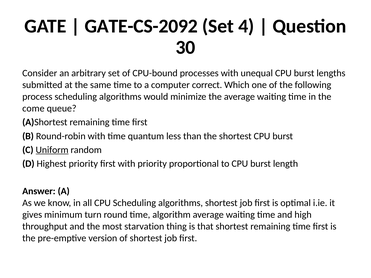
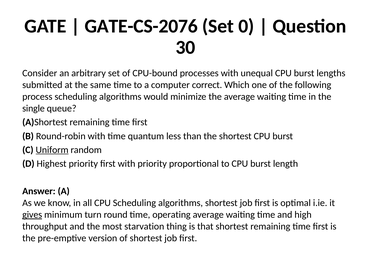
GATE-CS-2092: GATE-CS-2092 -> GATE-CS-2076 (141, 26)
4: 4 -> 0 (246, 26)
come: come -> single (33, 109)
gives underline: none -> present (32, 215)
algorithm: algorithm -> operating (171, 215)
